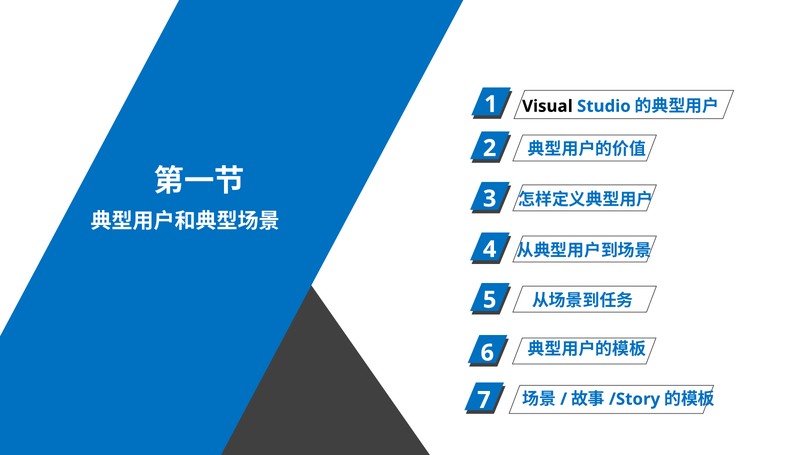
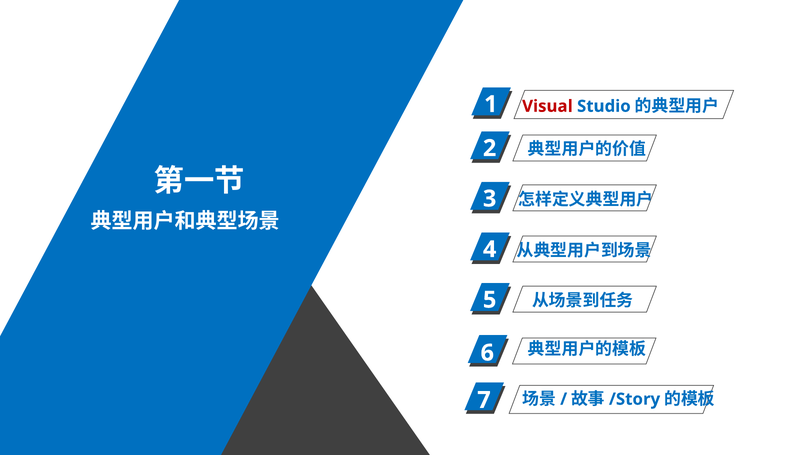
Visual colour: black -> red (547, 106)
